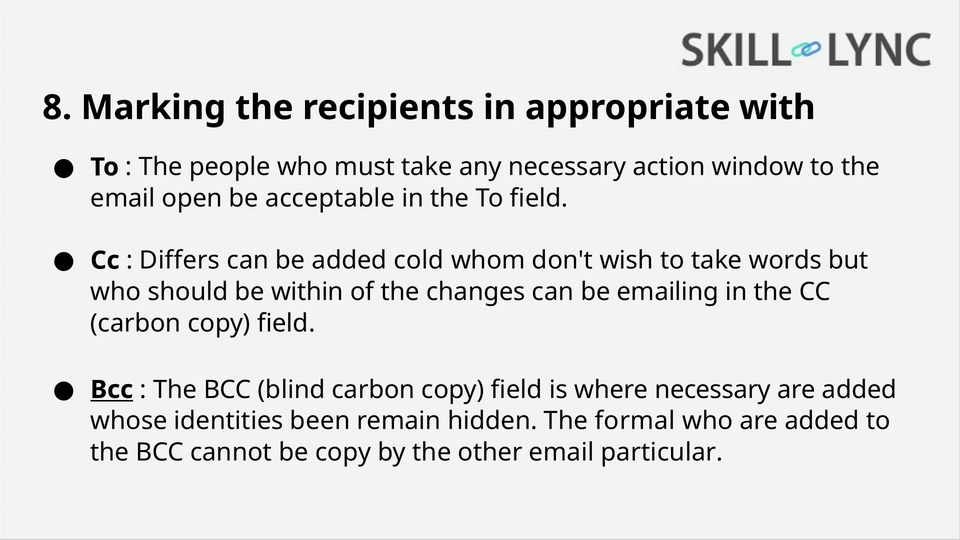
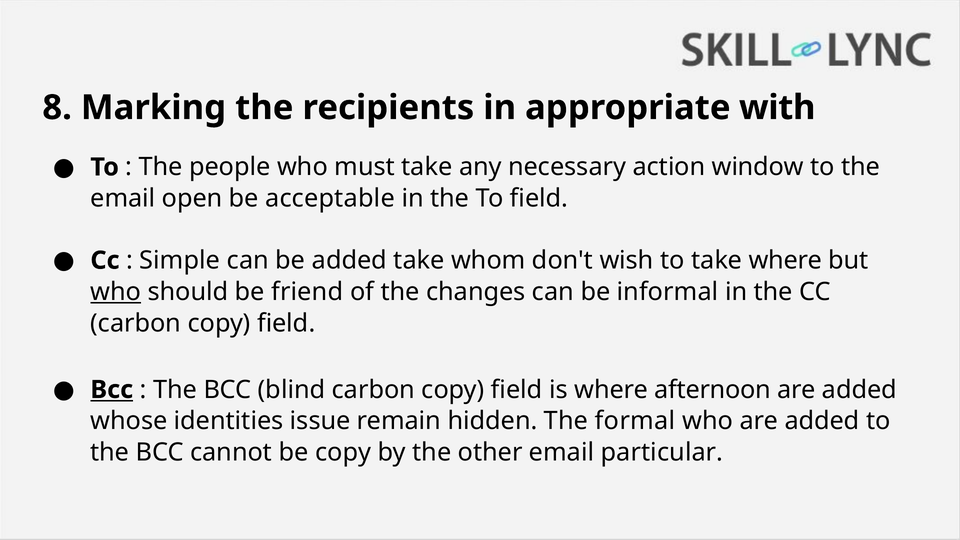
Differs: Differs -> Simple (180, 260)
added cold: cold -> take (419, 260)
take words: words -> where (785, 260)
who underline: none -> present (116, 292)
within: within -> friend (307, 292)
emailing: emailing -> informal (668, 292)
where necessary: necessary -> afternoon (713, 390)
been: been -> issue (320, 421)
